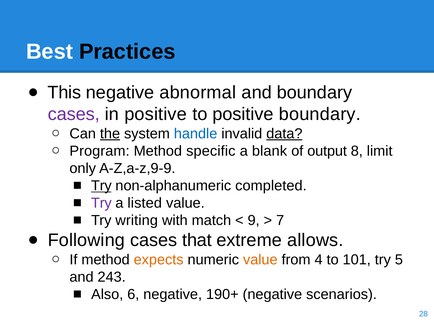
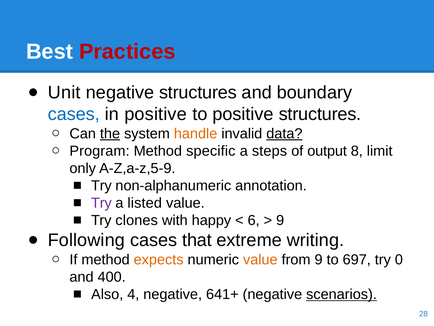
Practices colour: black -> red (127, 51)
This: This -> Unit (64, 92)
negative abnormal: abnormal -> structures (198, 92)
cases colour: purple -> blue (74, 114)
positive boundary: boundary -> structures (320, 114)
handle colour: blue -> orange (196, 133)
blank: blank -> steps (270, 151)
A-Z,a-z,9-9: A-Z,a-z,9-9 -> A-Z,a-z,5-9 (137, 168)
Try underline: present -> none (101, 185)
completed: completed -> annotation (271, 185)
writing: writing -> clones (137, 220)
match: match -> happy (211, 220)
9: 9 -> 6 (254, 220)
7: 7 -> 9 (280, 220)
allows: allows -> writing (315, 240)
from 4: 4 -> 9 (319, 259)
101: 101 -> 697 (357, 259)
5: 5 -> 0 (399, 259)
243: 243 -> 400 (112, 277)
6: 6 -> 4 (133, 294)
190+: 190+ -> 641+ (222, 294)
scenarios underline: none -> present (342, 294)
